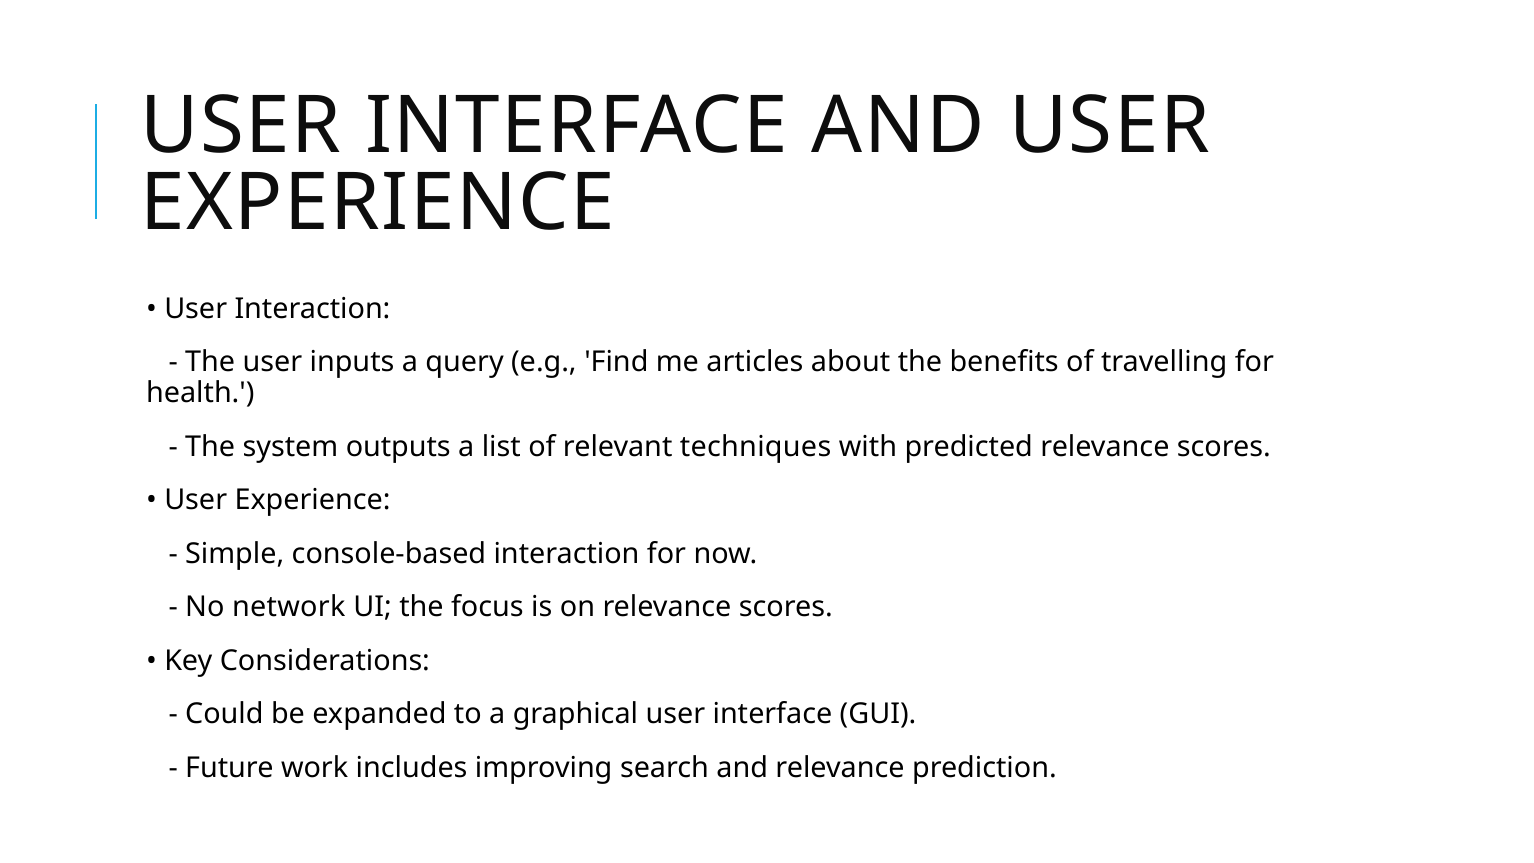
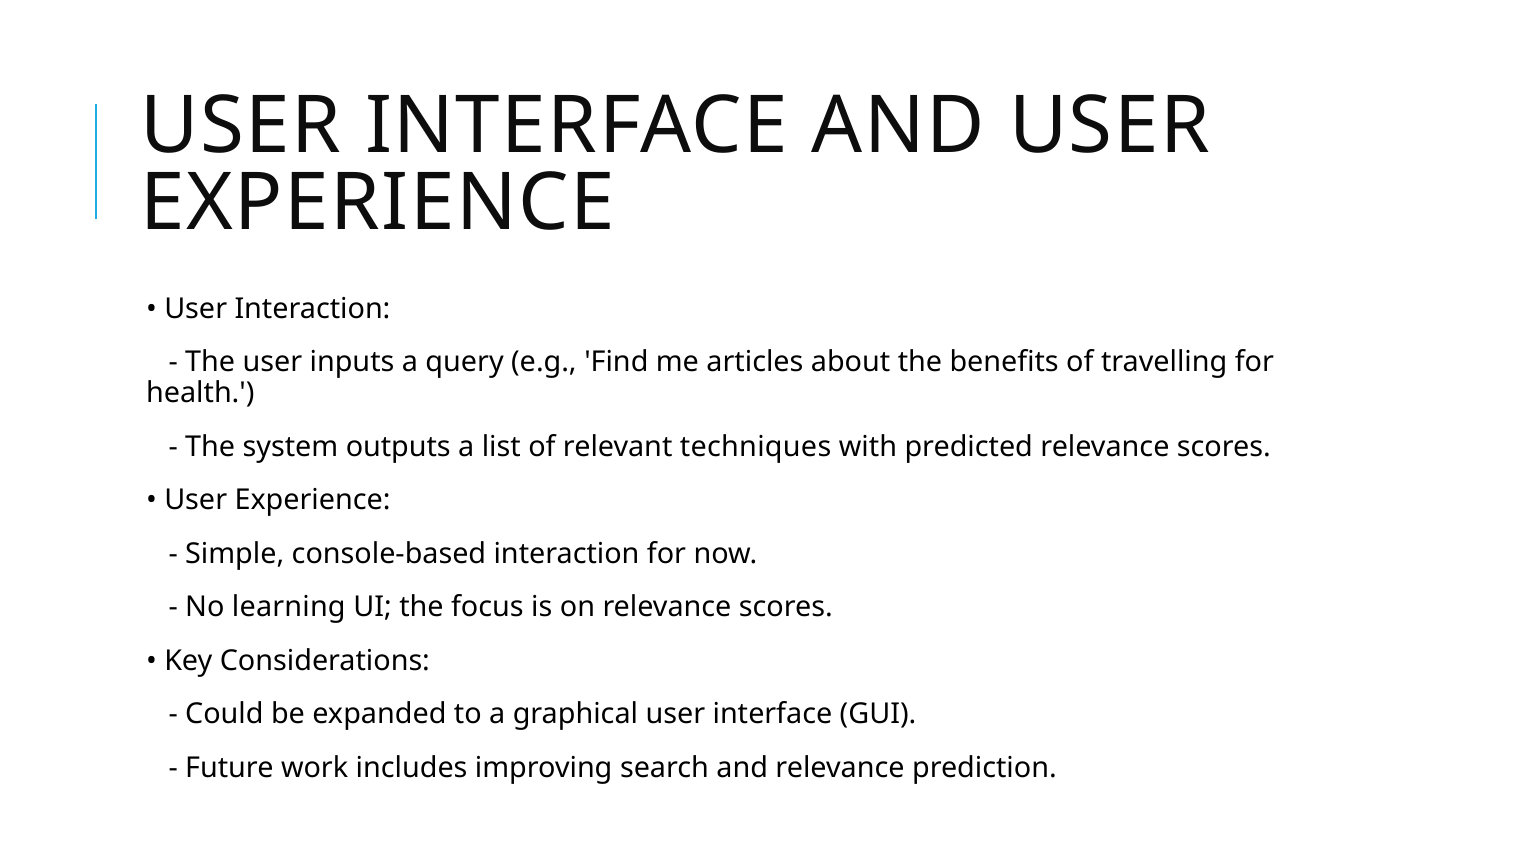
network: network -> learning (289, 607)
